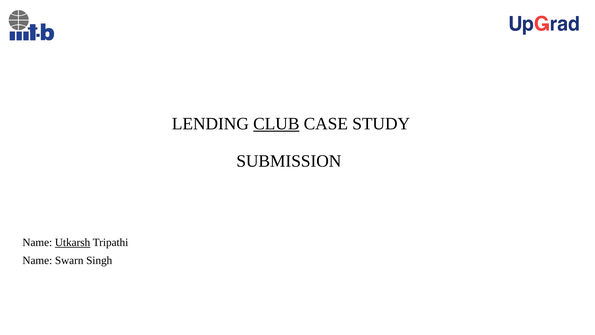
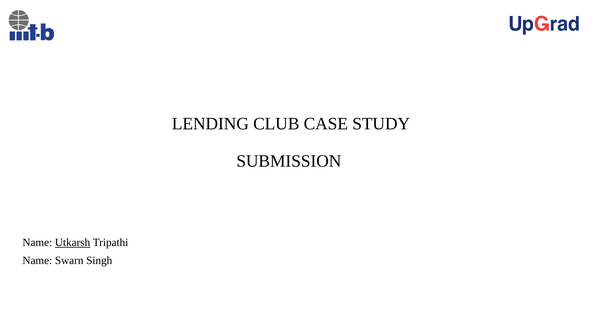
CLUB underline: present -> none (276, 124)
